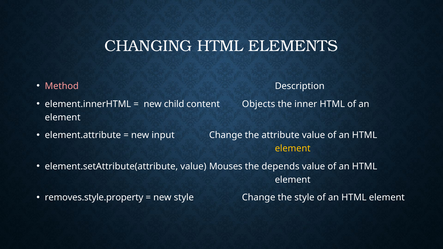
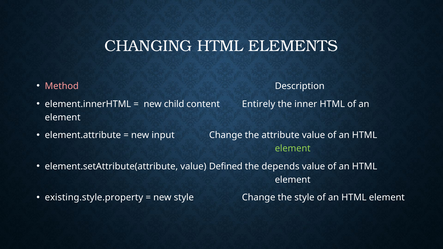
Objects: Objects -> Entirely (259, 104)
element colour: yellow -> light green (293, 149)
Mouses: Mouses -> Defined (226, 167)
removes.style.property: removes.style.property -> existing.style.property (94, 198)
